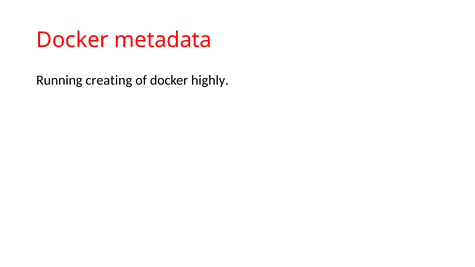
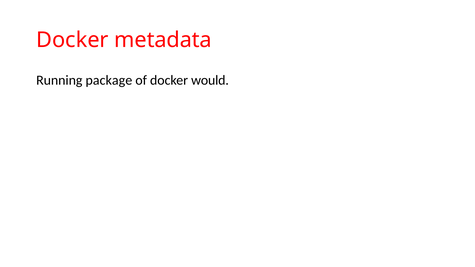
creating: creating -> package (109, 80)
highly: highly -> would (210, 80)
